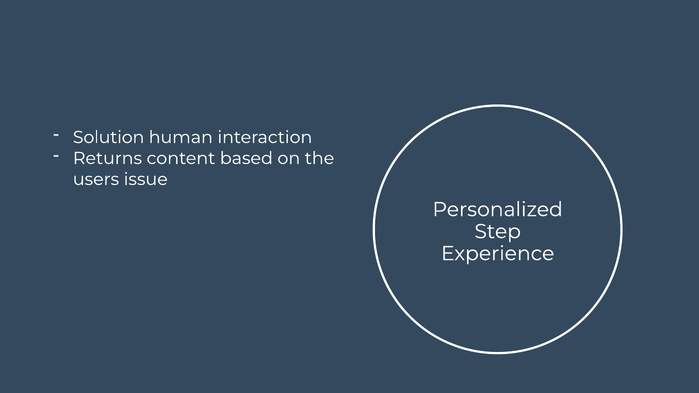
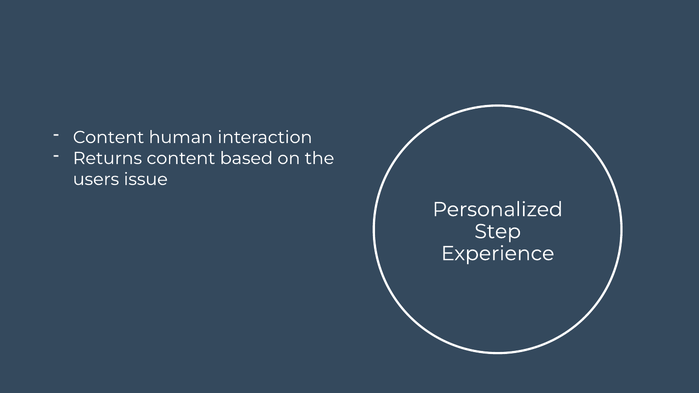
Solution: Solution -> Content (109, 137)
